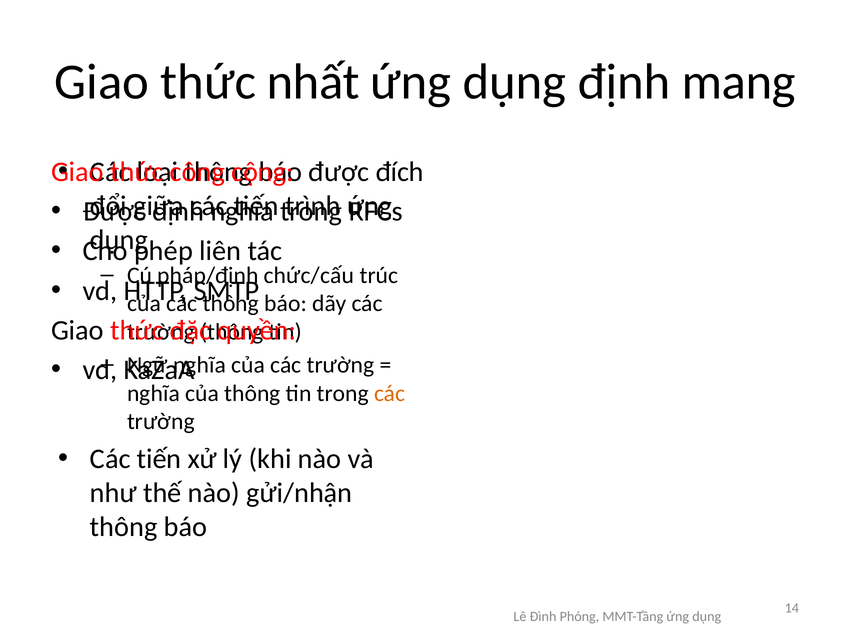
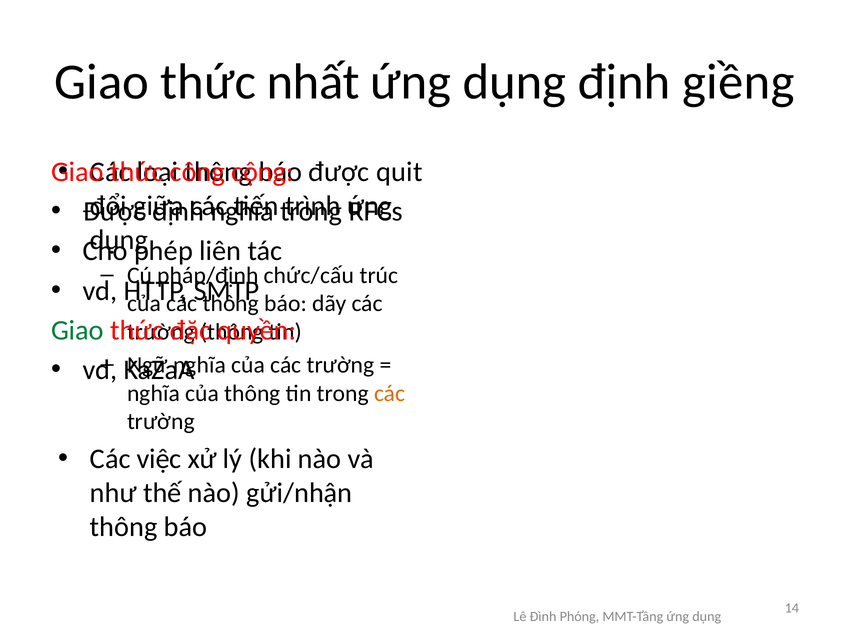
mang: mang -> giềng (738, 82)
đích: đích -> quit (399, 172)
Giao colour: black -> green (77, 331)
tiến: tiến -> việc (159, 459)
